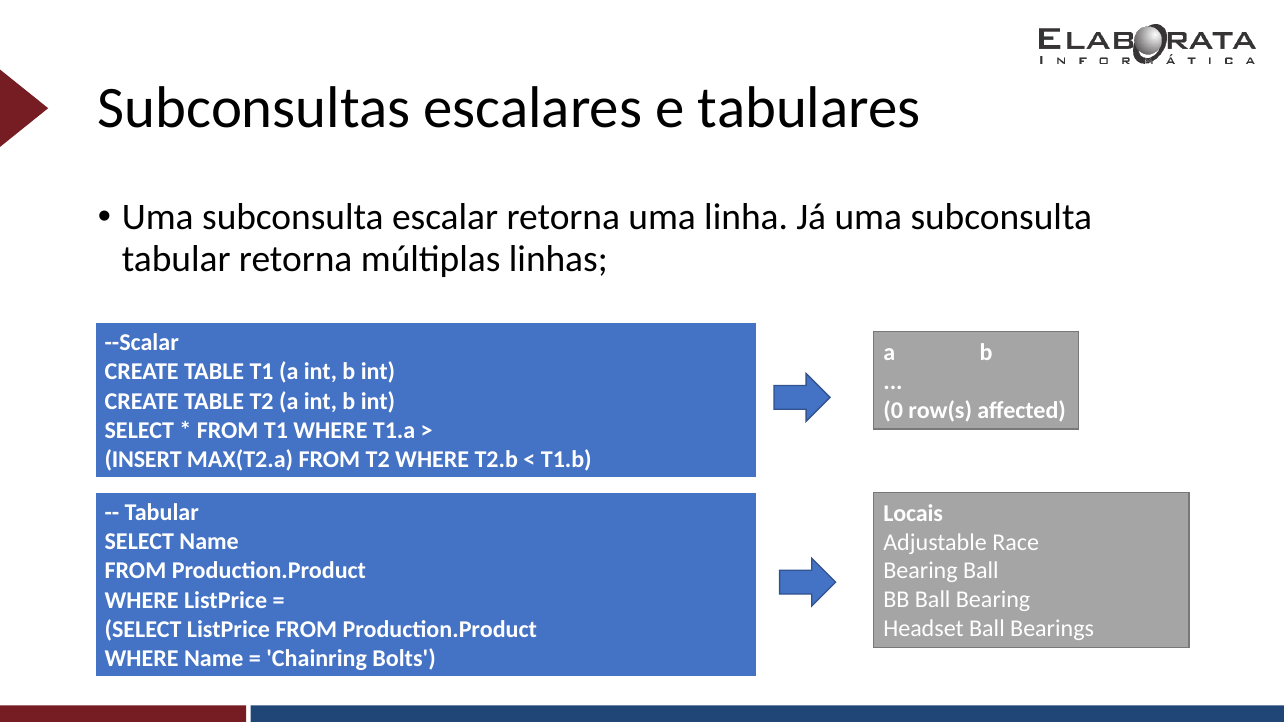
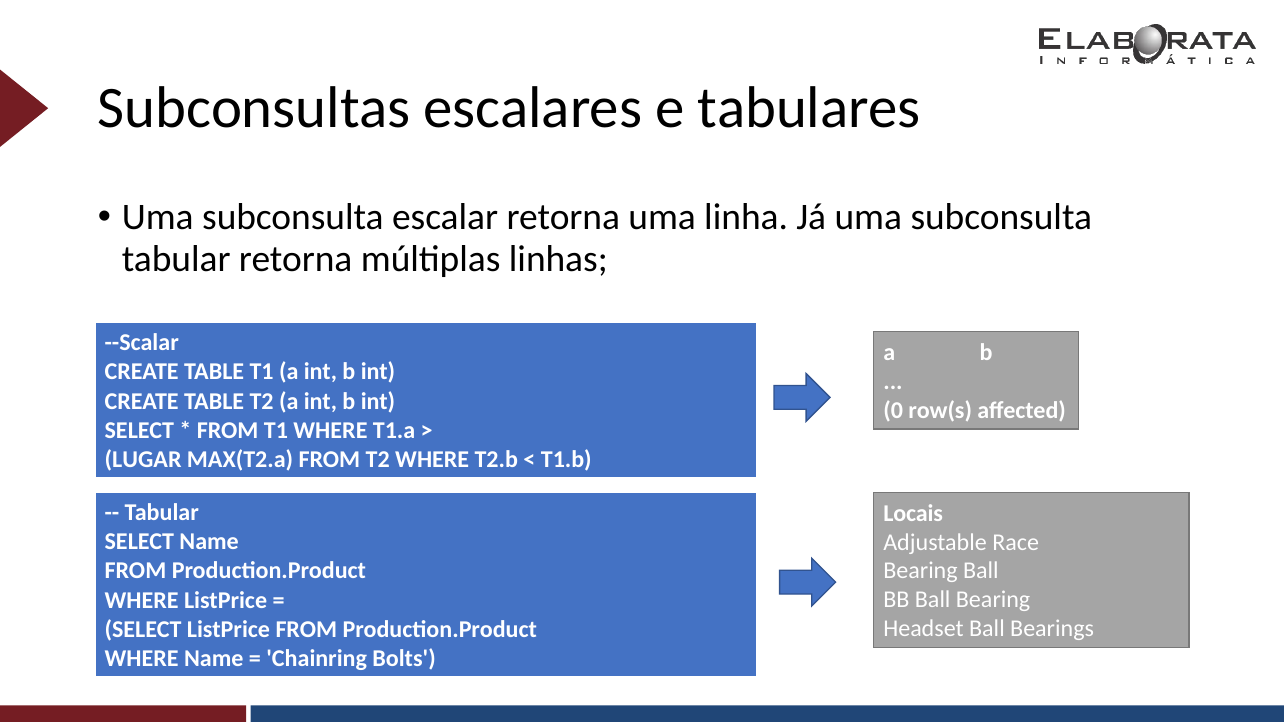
INSERT: INSERT -> LUGAR (143, 460)
